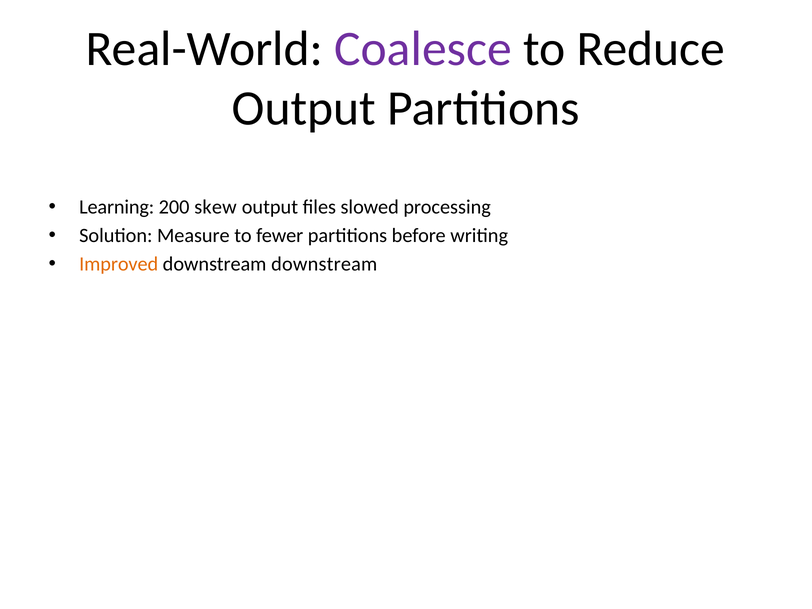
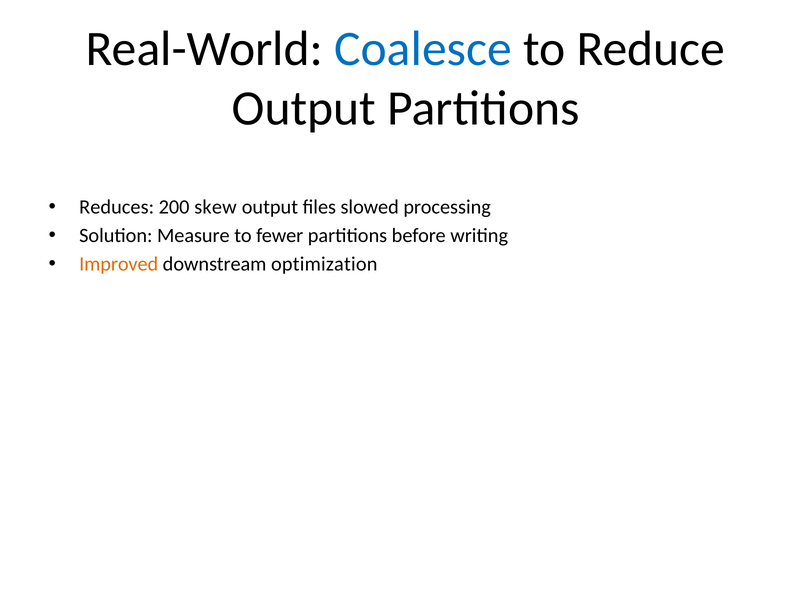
Coalesce colour: purple -> blue (423, 49)
Learning: Learning -> Reduces (117, 207)
downstream downstream: downstream -> optimization (324, 264)
